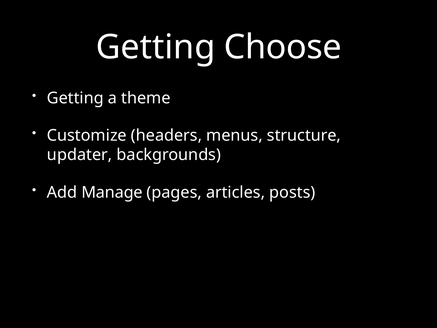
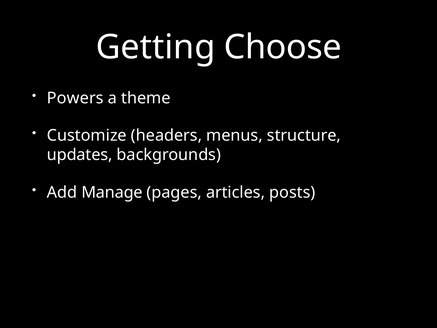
Getting: Getting -> Powers (75, 98)
updater: updater -> updates (80, 155)
